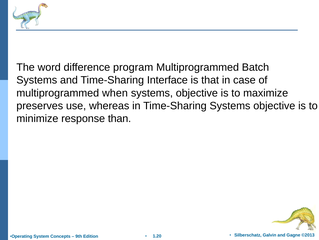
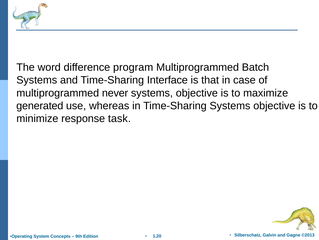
when: when -> never (115, 93)
preserves: preserves -> generated (40, 105)
than: than -> task (119, 118)
